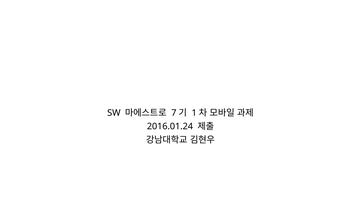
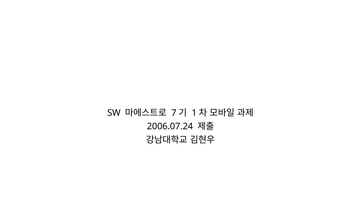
2016.01.24: 2016.01.24 -> 2006.07.24 (170, 126)
